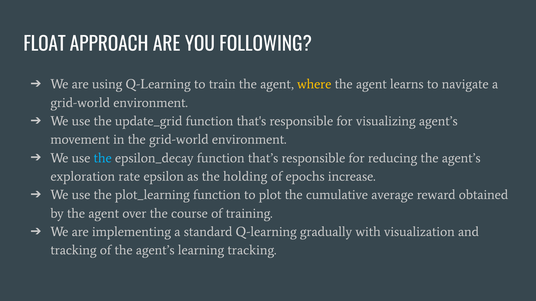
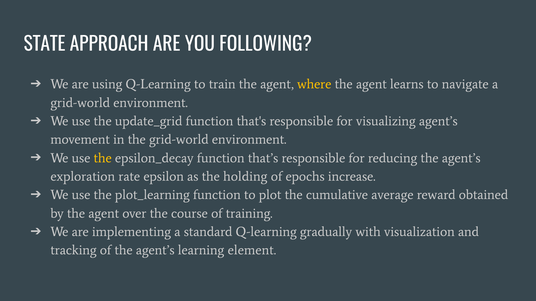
FLOAT: FLOAT -> STATE (45, 44)
the colour: light blue -> yellow (103, 158)
learning tracking: tracking -> element (252, 251)
